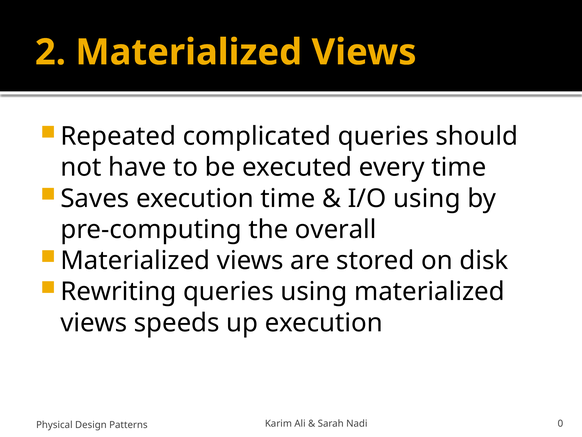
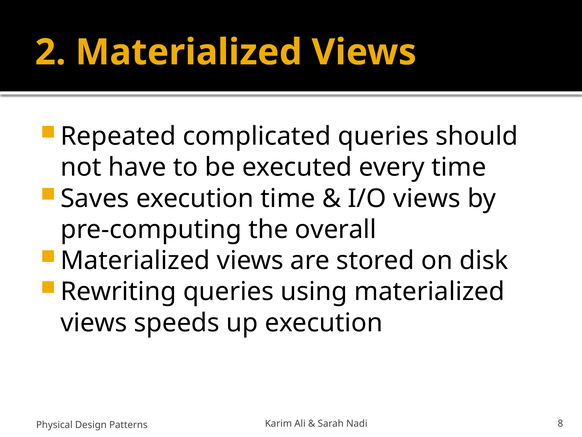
I/O using: using -> views (427, 198)
0: 0 -> 8 (560, 423)
